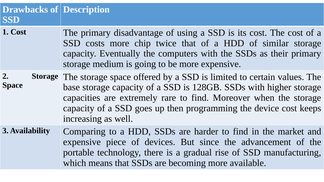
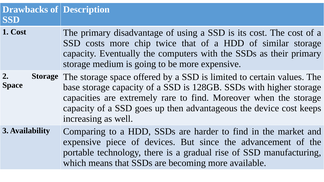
programming: programming -> advantageous (212, 108)
